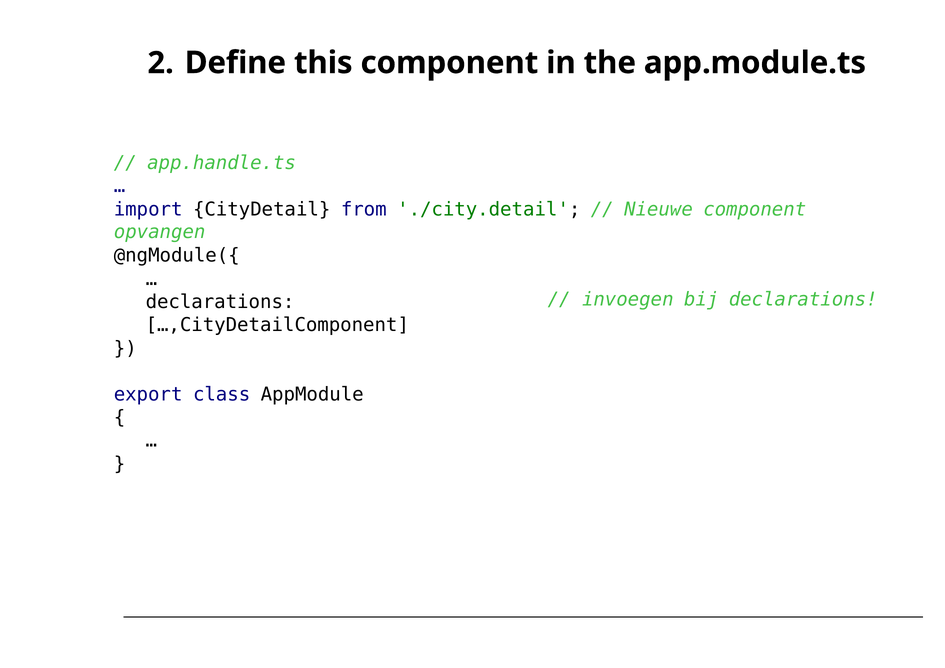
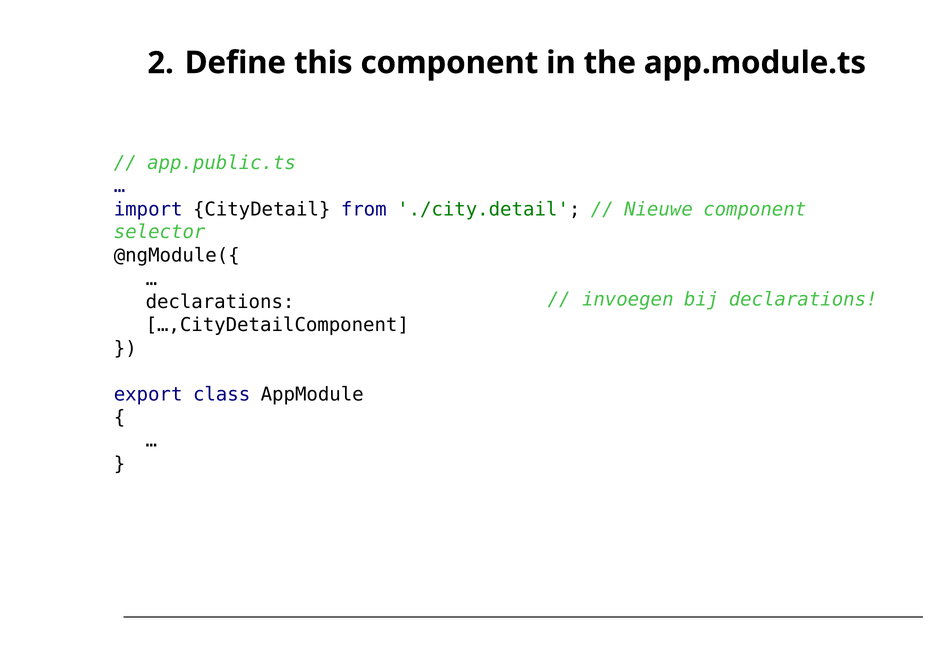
app.handle.ts: app.handle.ts -> app.public.ts (222, 163)
opvangen: opvangen -> selector (160, 232)
